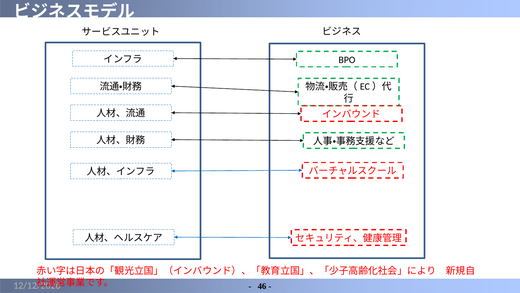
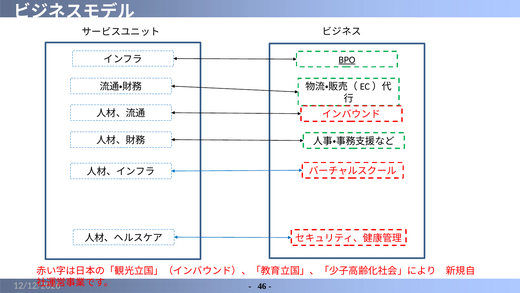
BPO underline: none -> present (347, 60)
